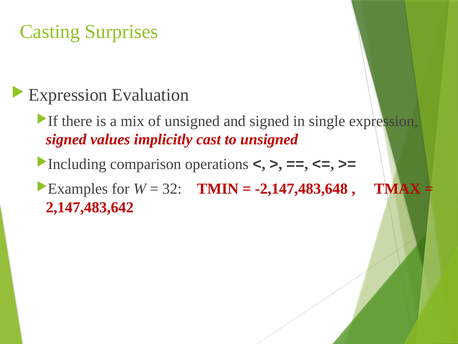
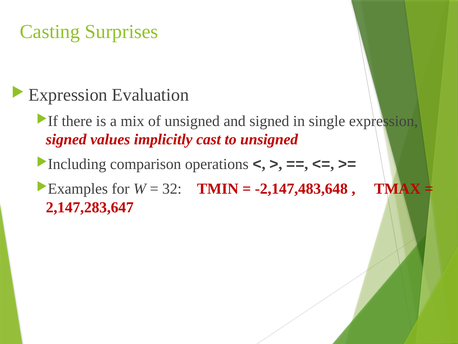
2,147,483,642: 2,147,483,642 -> 2,147,283,647 (90, 207)
